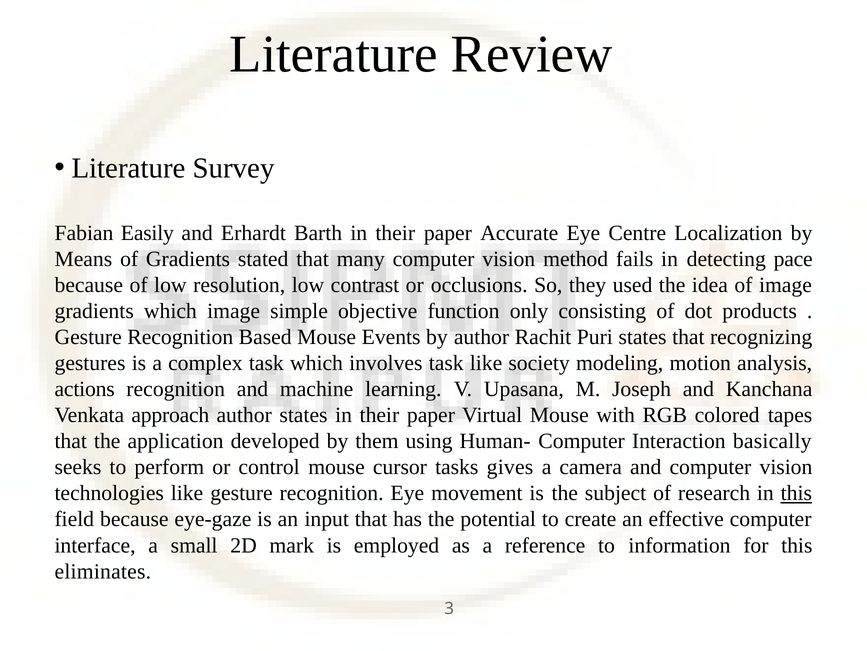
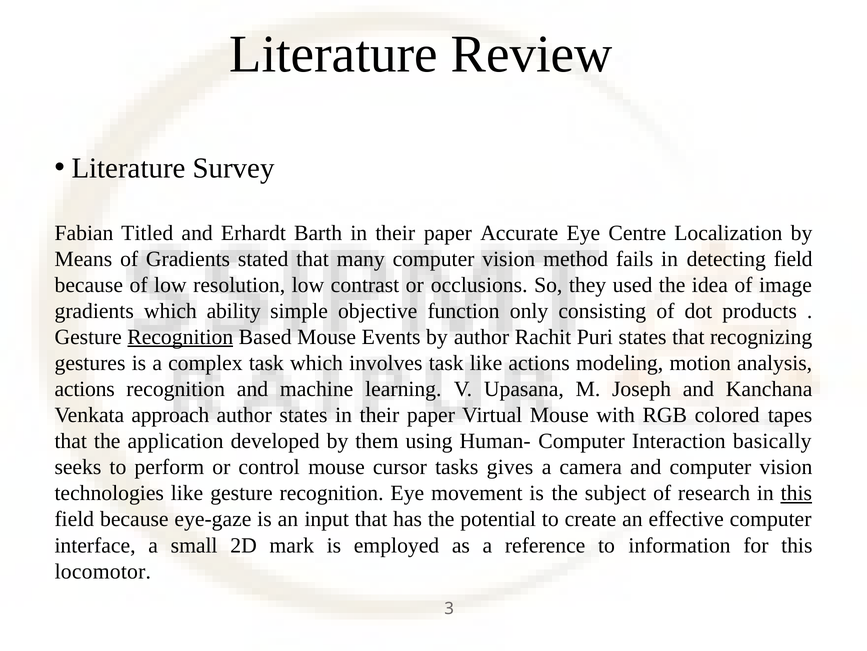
Easily: Easily -> Titled (147, 233)
detecting pace: pace -> field (793, 259)
which image: image -> ability (234, 311)
Recognition underline: none -> present (180, 337)
like society: society -> actions (539, 363)
eliminates: eliminates -> locomotor (103, 571)
